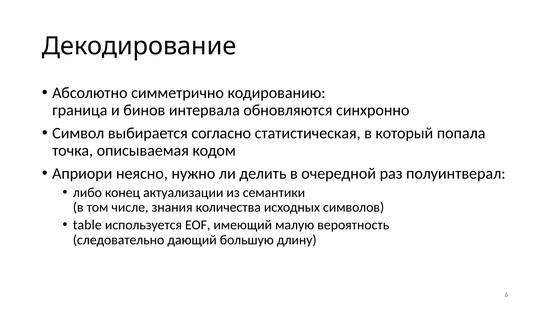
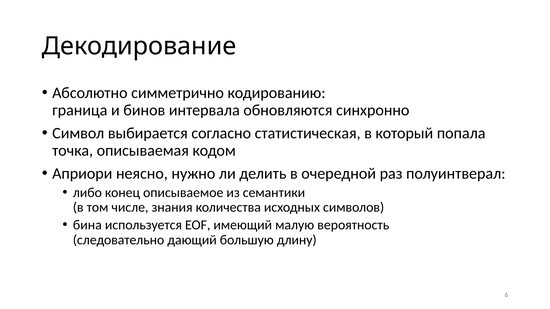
актуализации: актуализации -> описываемое (183, 193)
table: table -> бина (87, 225)
